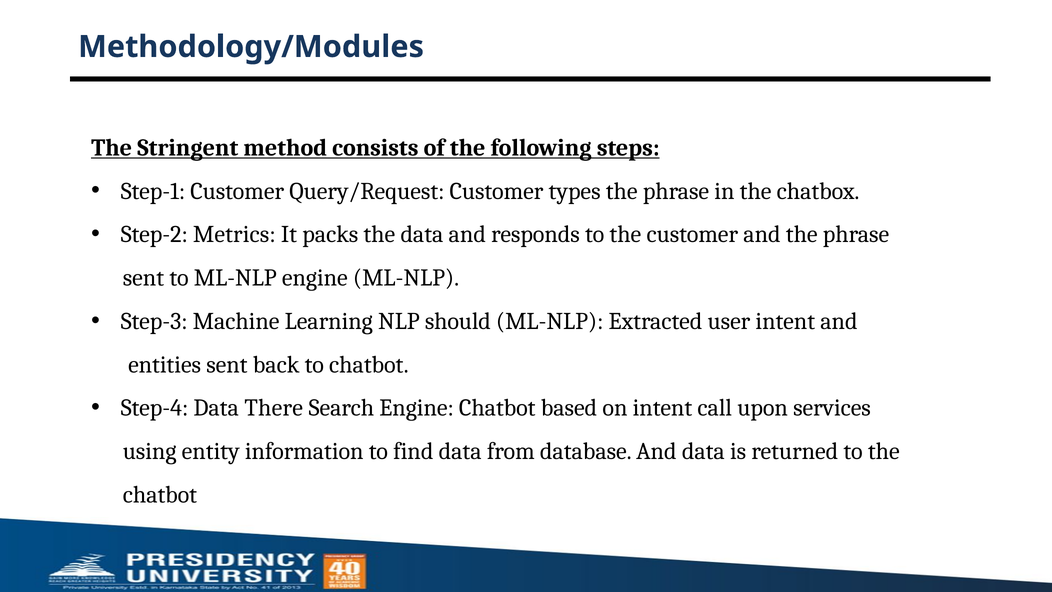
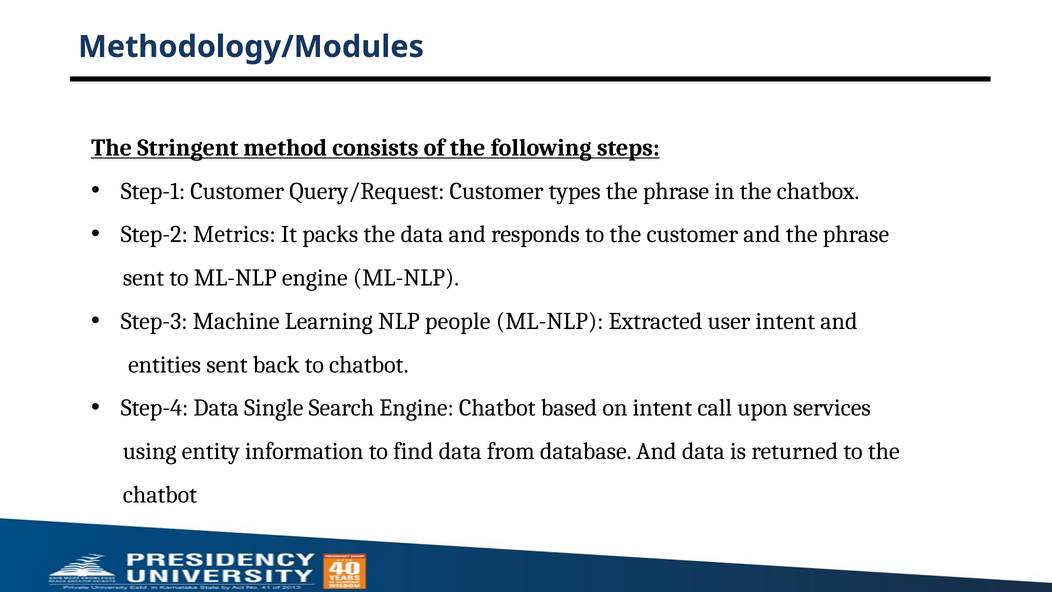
should: should -> people (458, 321)
There: There -> Single (274, 408)
